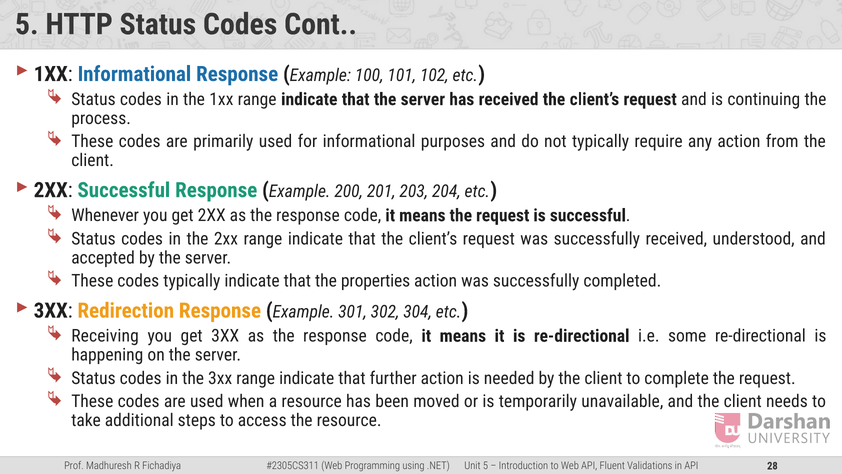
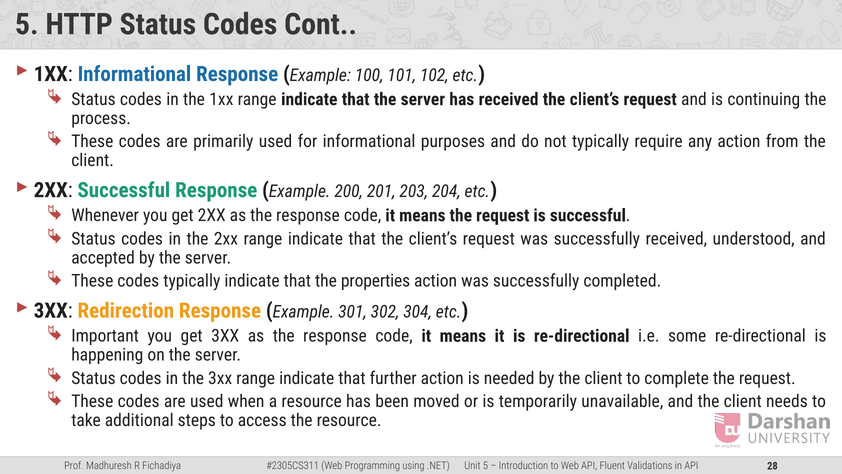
Receiving: Receiving -> Important (105, 336)
